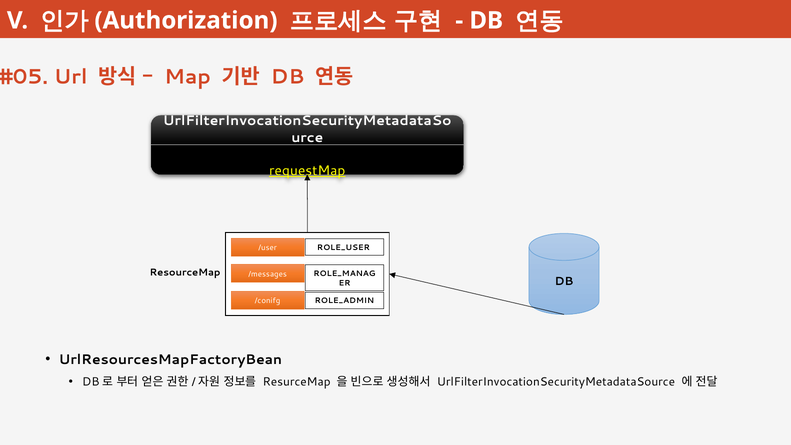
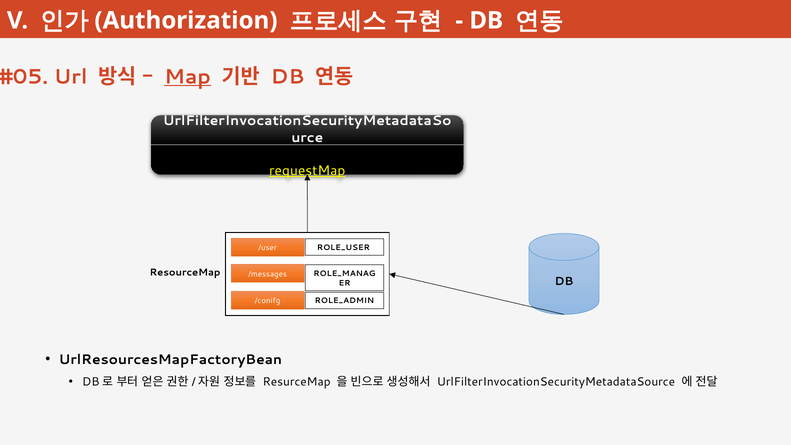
Map underline: none -> present (188, 77)
